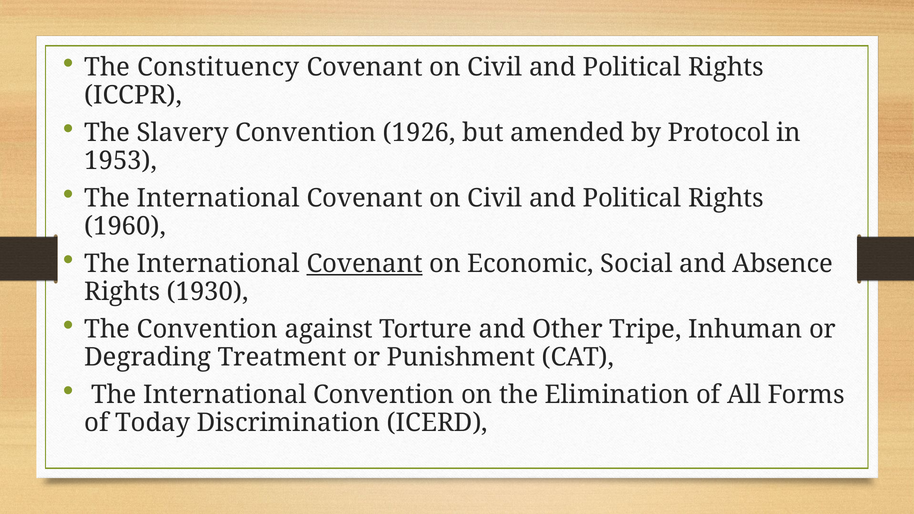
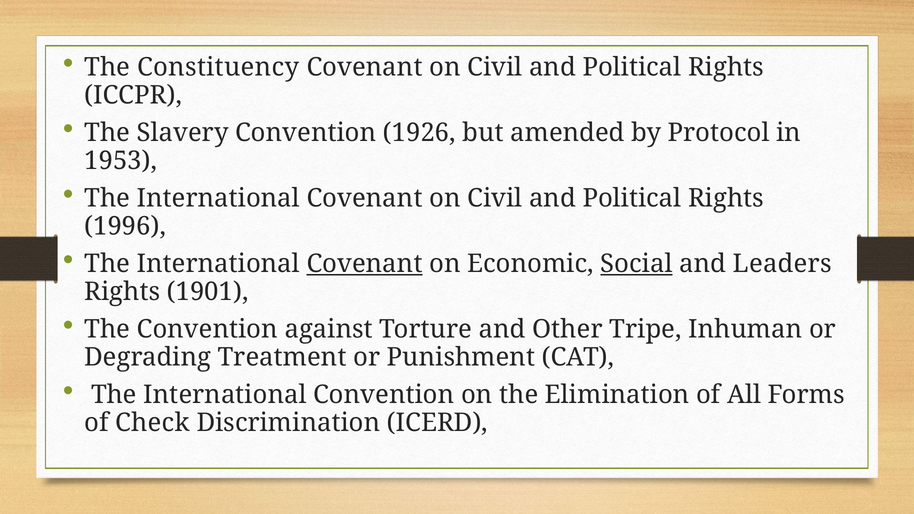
1960: 1960 -> 1996 (125, 226)
Social underline: none -> present (637, 264)
Absence: Absence -> Leaders (782, 264)
1930: 1930 -> 1901 (208, 292)
Today: Today -> Check (153, 423)
